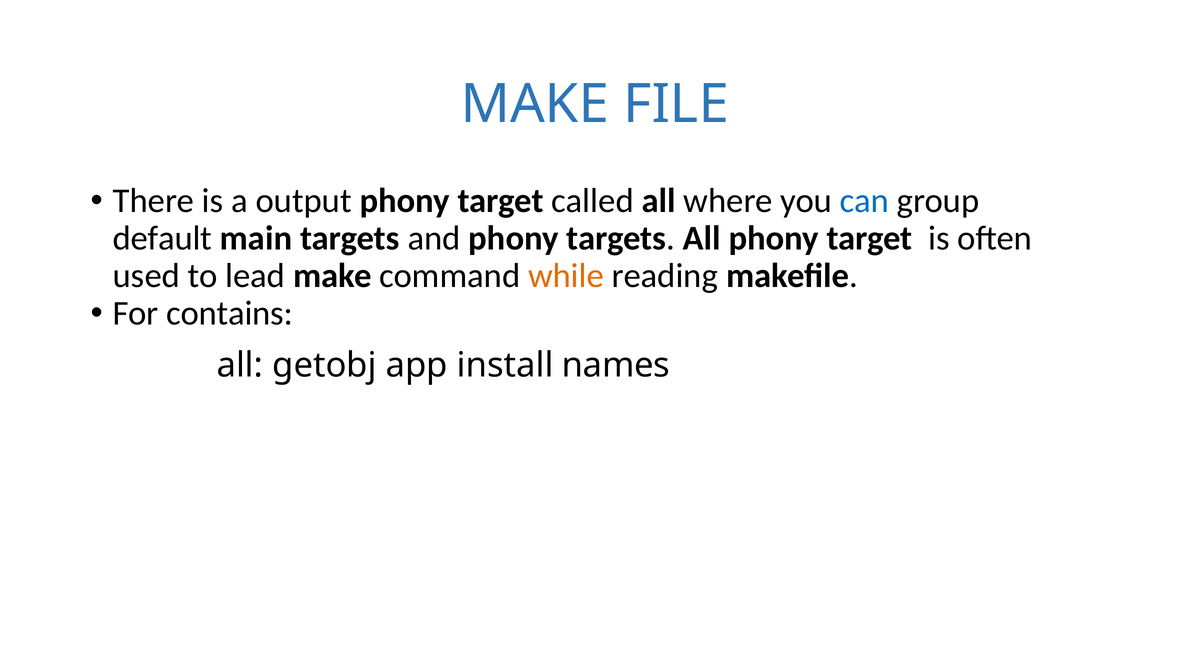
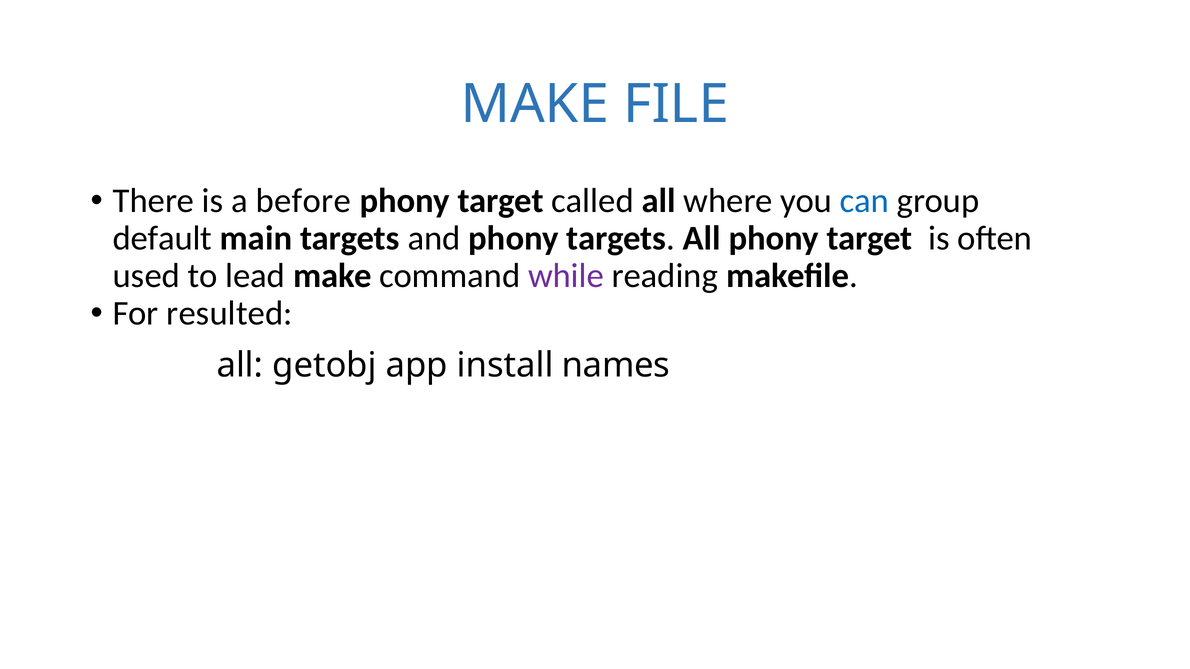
output: output -> before (303, 201)
while colour: orange -> purple (566, 276)
contains: contains -> resulted (230, 314)
